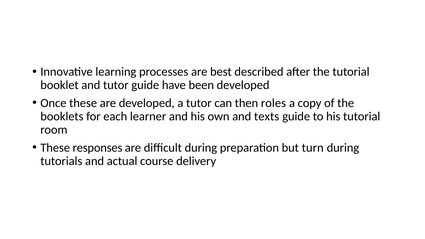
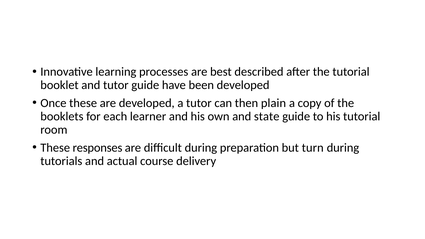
roles: roles -> plain (273, 103)
texts: texts -> state (267, 116)
